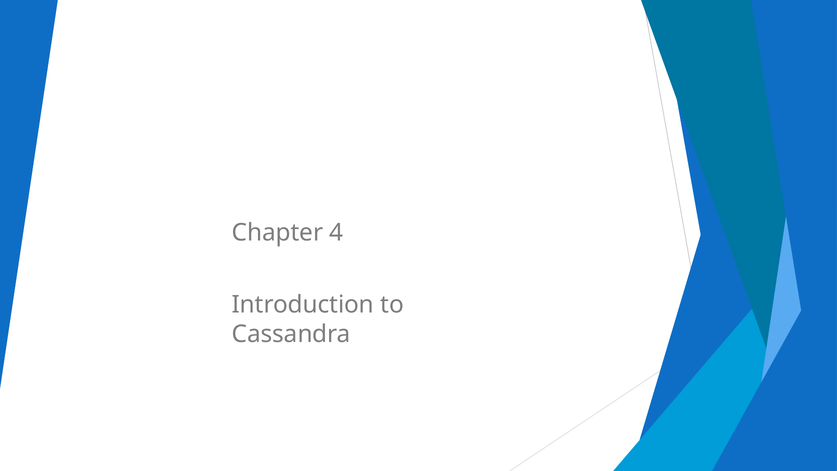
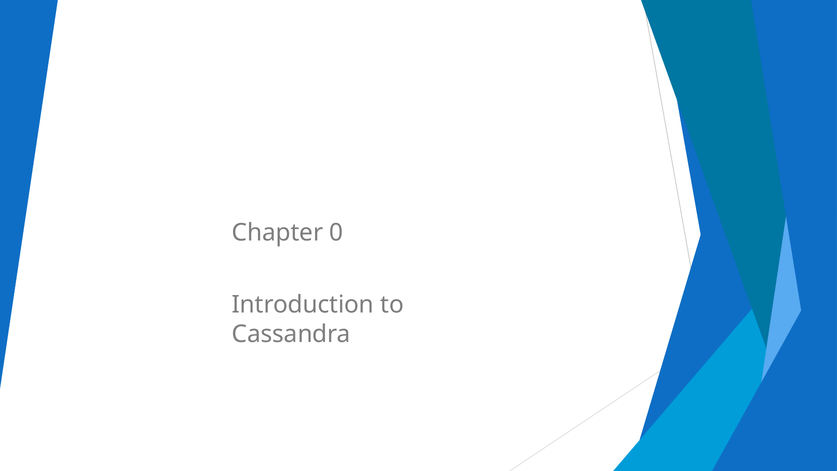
4: 4 -> 0 (336, 233)
